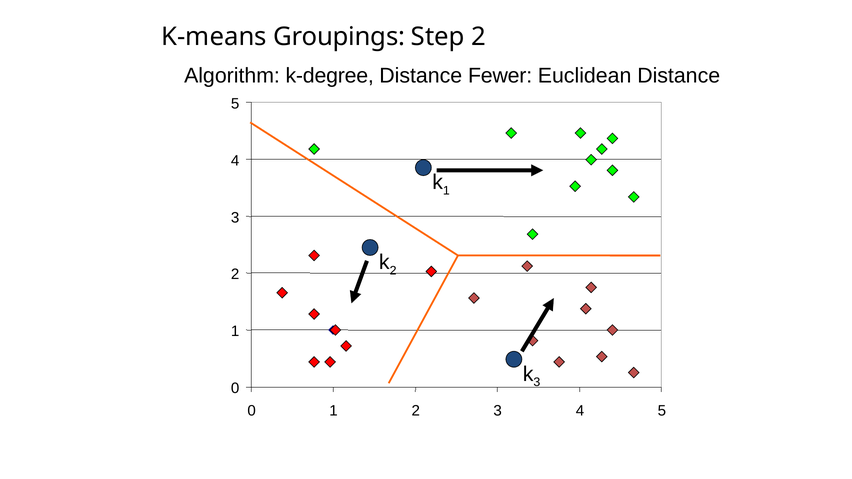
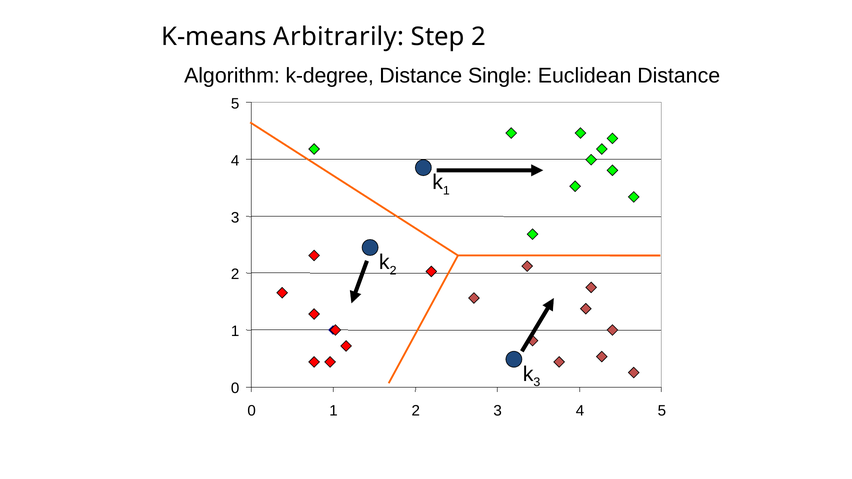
Groupings: Groupings -> Arbitrarily (339, 37)
Fewer: Fewer -> Single (500, 76)
